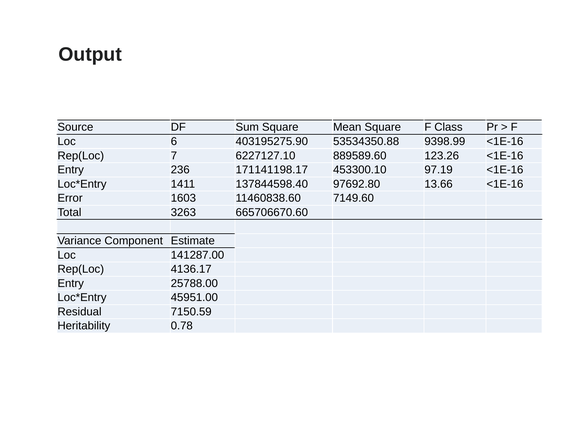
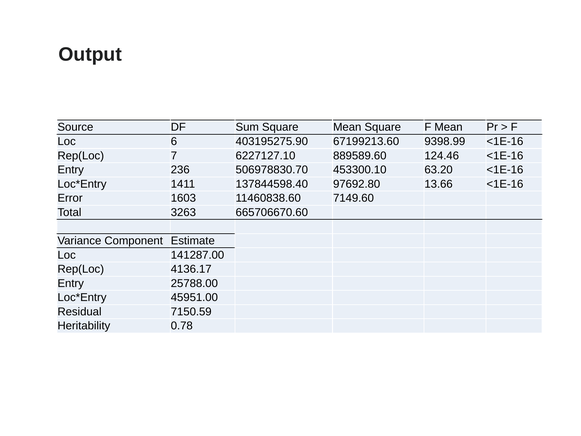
F Class: Class -> Mean (449, 127)
53534350.88: 53534350.88 -> 67199213.60 (366, 141)
123.26: 123.26 -> 124.46 (442, 156)
171141198.17: 171141198.17 -> 506978830.70 (272, 170)
97.19: 97.19 -> 63.20 (439, 170)
